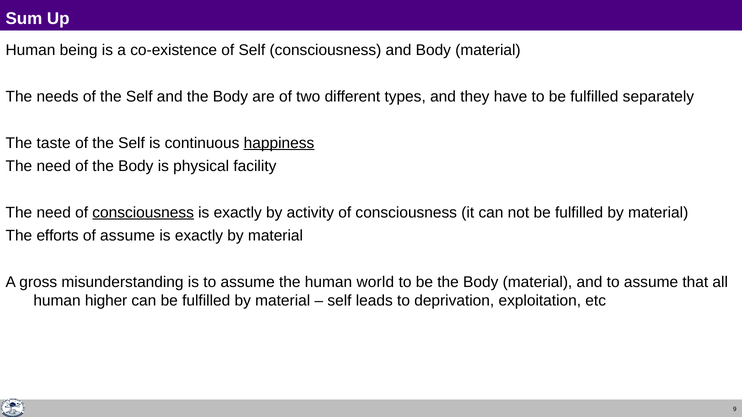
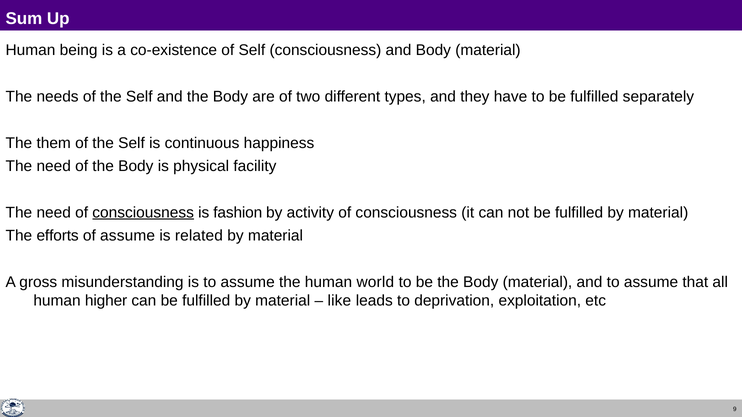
taste: taste -> them (54, 143)
happiness underline: present -> none (279, 143)
exactly: exactly -> fashion (238, 213)
exactly: exactly -> related (199, 236)
self: self -> like (339, 301)
